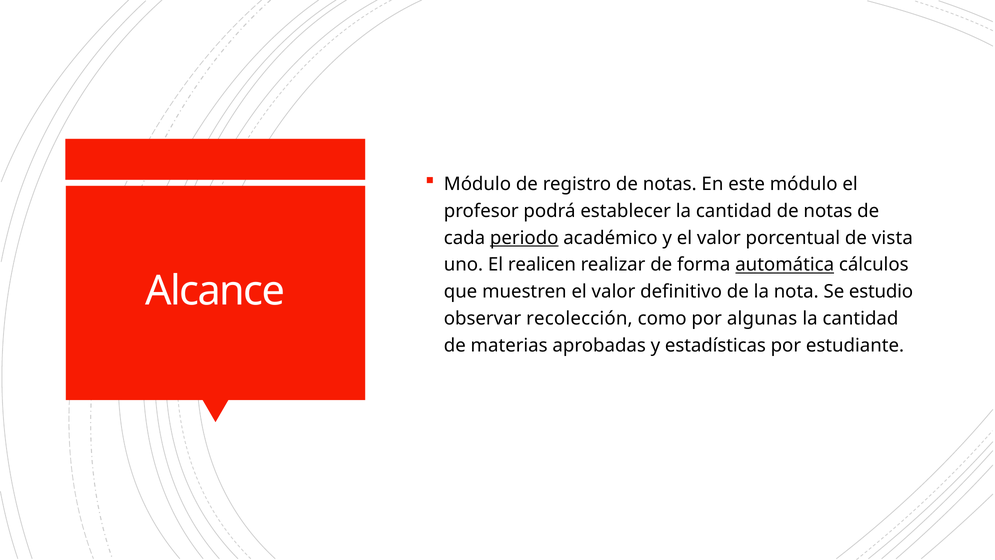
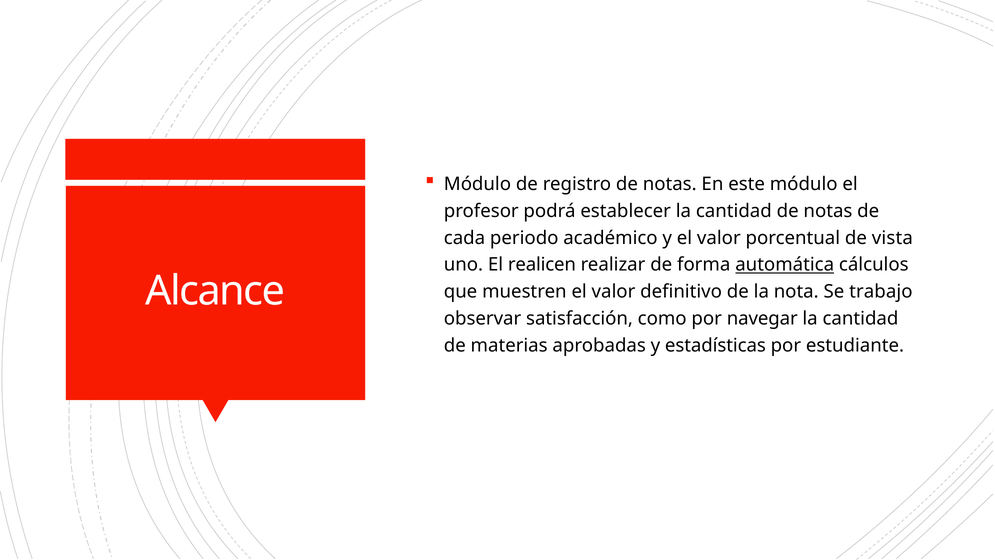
periodo underline: present -> none (524, 238)
estudio: estudio -> trabajo (881, 291)
recolección: recolección -> satisfacción (580, 318)
algunas: algunas -> navegar (762, 318)
